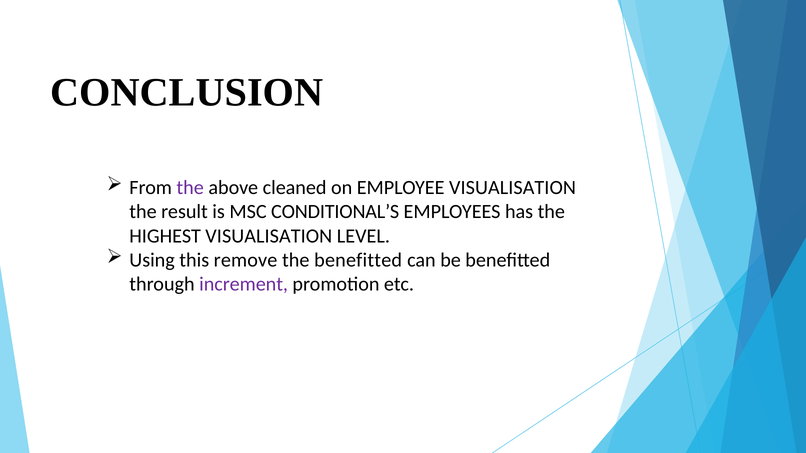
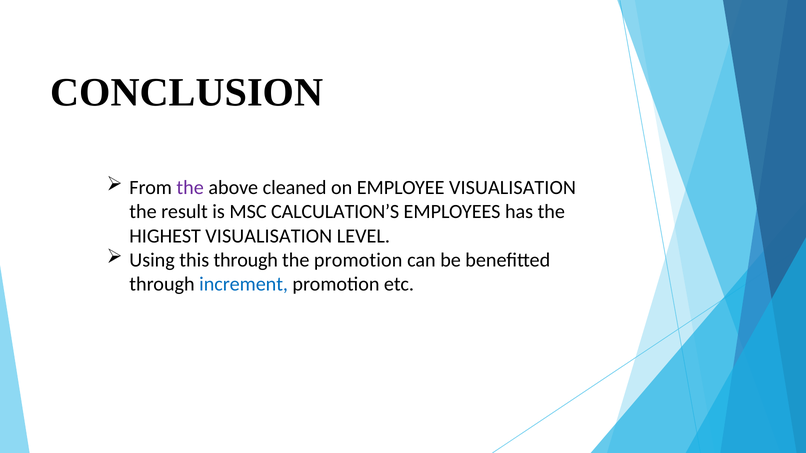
CONDITIONAL’S: CONDITIONAL’S -> CALCULATION’S (335, 212)
this remove: remove -> through (246, 260)
the benefitted: benefitted -> promotion (358, 260)
increment colour: purple -> blue (244, 284)
